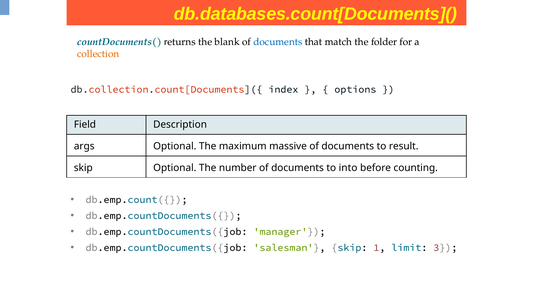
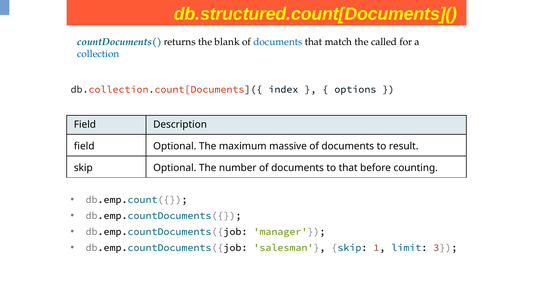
db.databases.count[Documents](: db.databases.count[Documents]( -> db.structured.count[Documents]( (316, 14)
folder: folder -> called (384, 42)
collection colour: orange -> blue (98, 54)
args: args -> field (84, 146)
to into: into -> that (348, 168)
